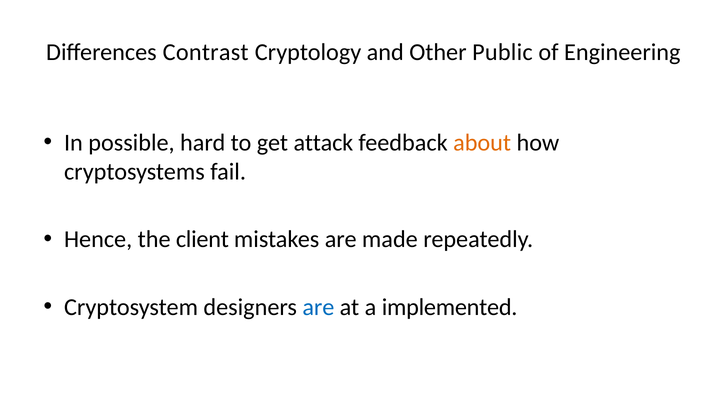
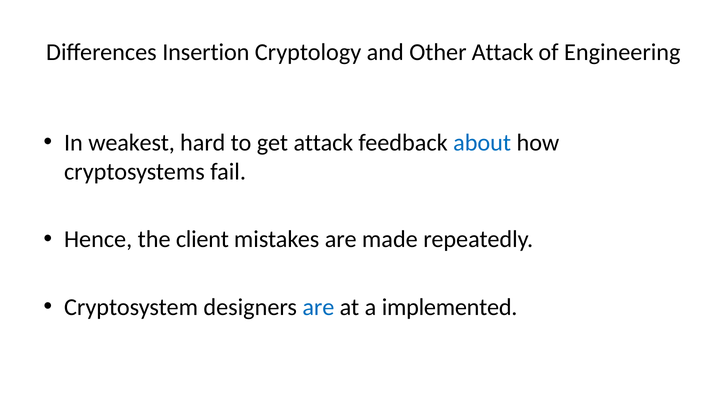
Contrast: Contrast -> Insertion (206, 52)
Other Public: Public -> Attack (503, 52)
possible: possible -> weakest (132, 143)
about colour: orange -> blue (482, 143)
